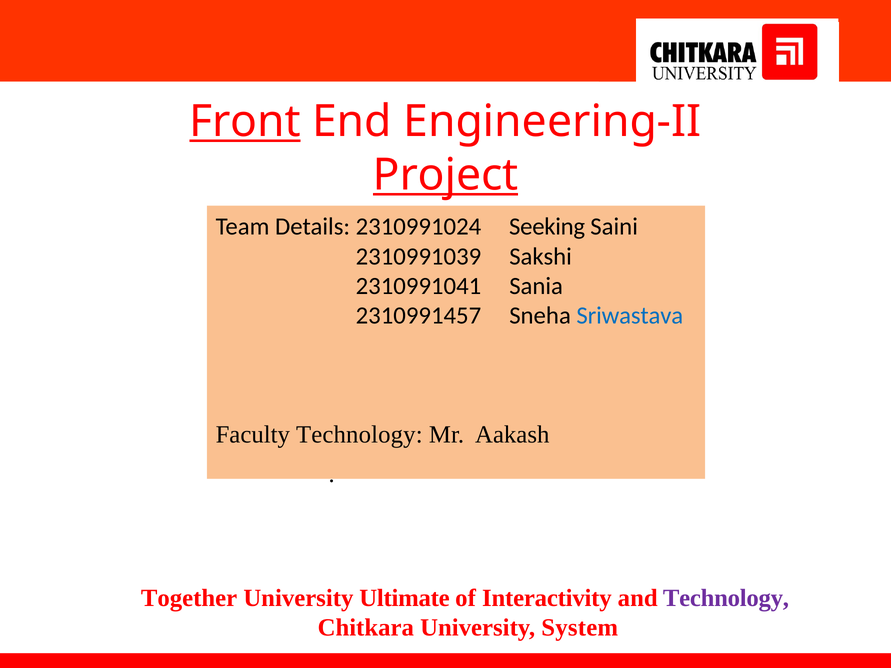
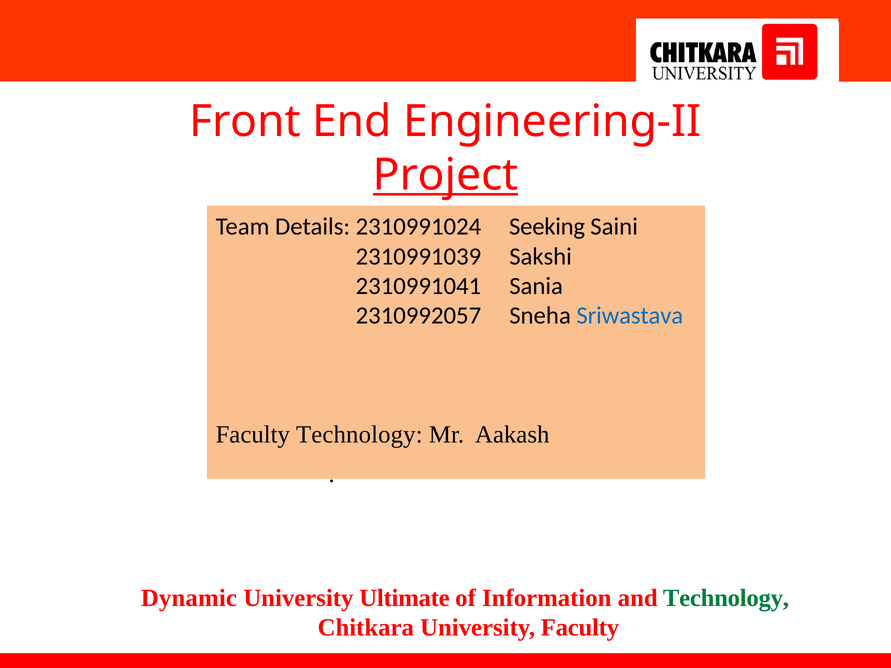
Front underline: present -> none (245, 122)
2310991457: 2310991457 -> 2310992057 (418, 316)
Together: Together -> Dynamic (189, 598)
Interactivity: Interactivity -> Information (547, 598)
Technology colour: purple -> green (726, 598)
University System: System -> Faculty (580, 628)
